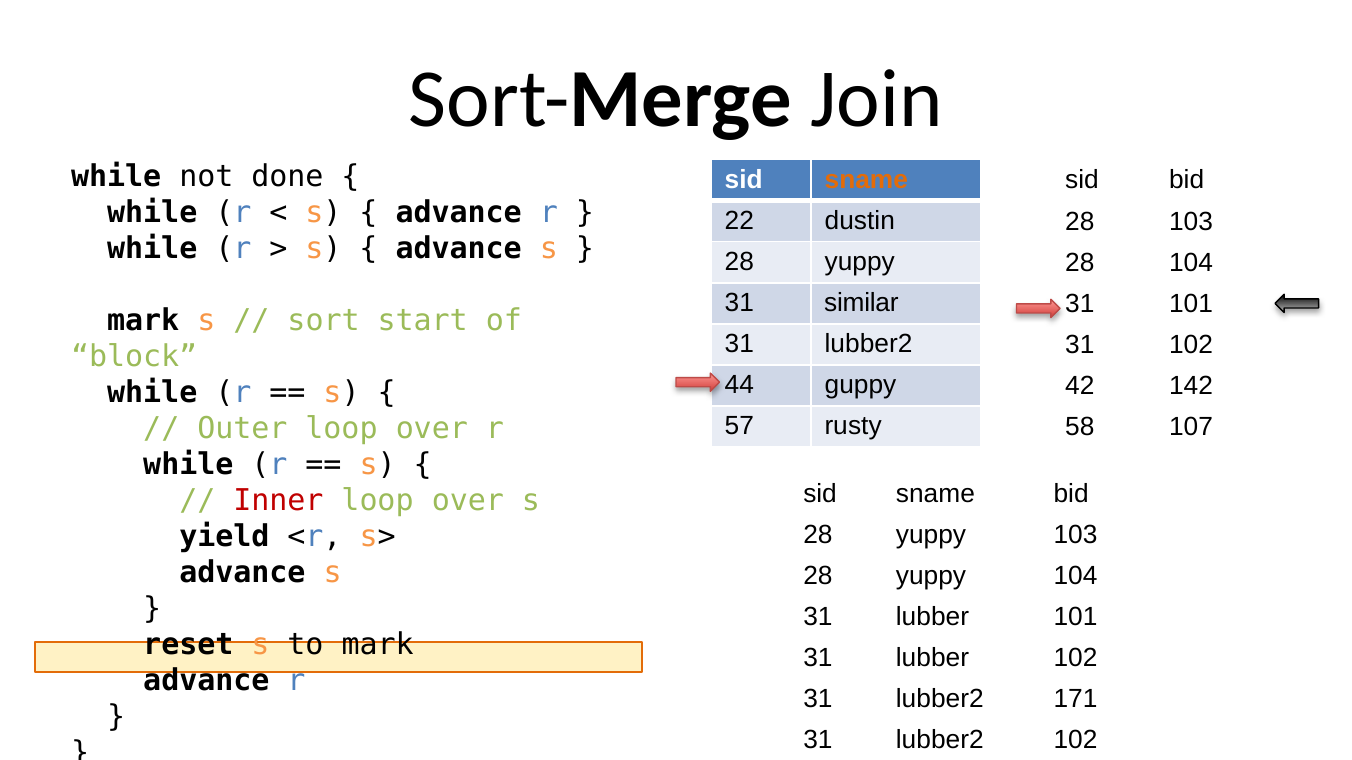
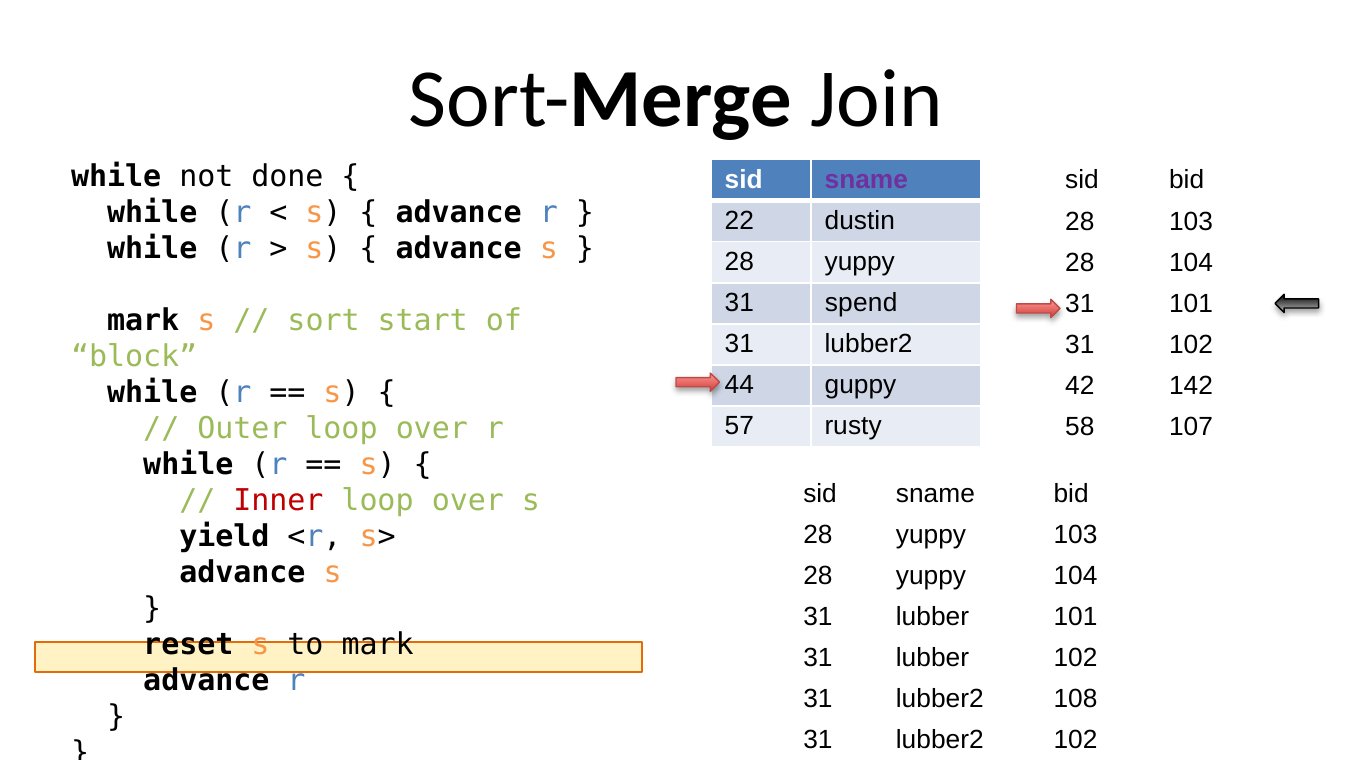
sname colour: orange -> purple (866, 180)
similar: similar -> spend (861, 303)
171: 171 -> 108 (1076, 699)
